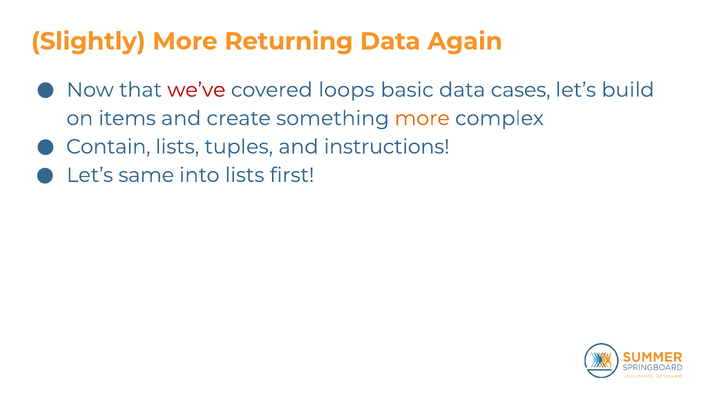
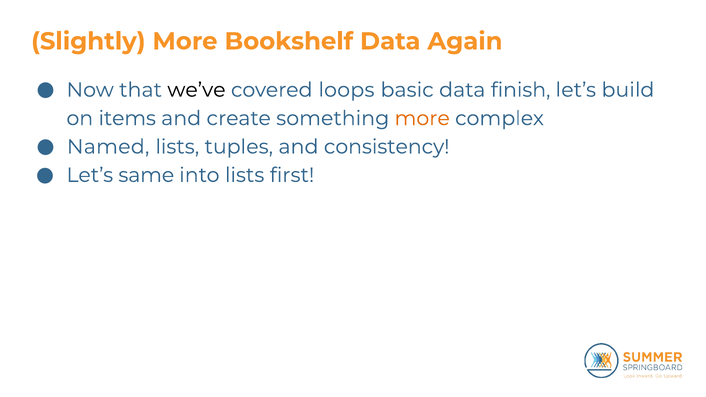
Returning: Returning -> Bookshelf (289, 41)
we’ve colour: red -> black (196, 90)
cases: cases -> finish (521, 90)
Contain: Contain -> Named (108, 147)
instructions: instructions -> consistency (387, 147)
